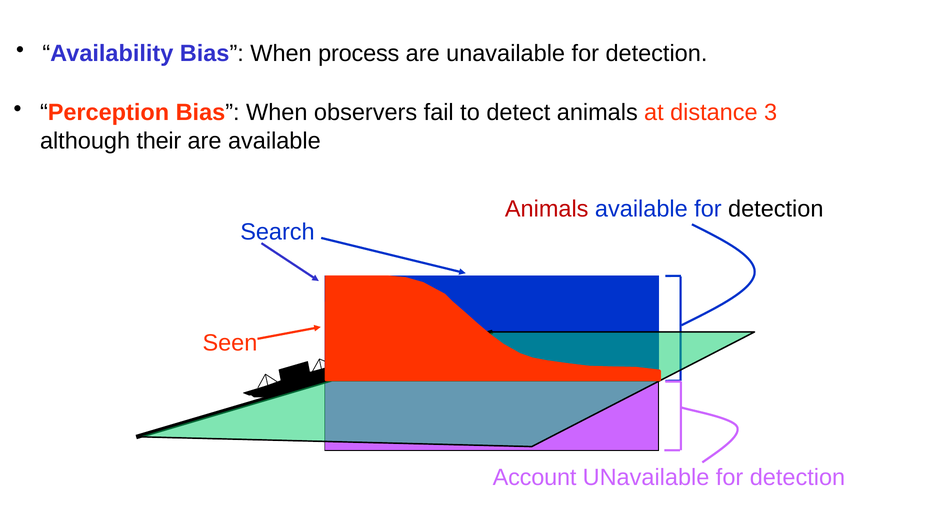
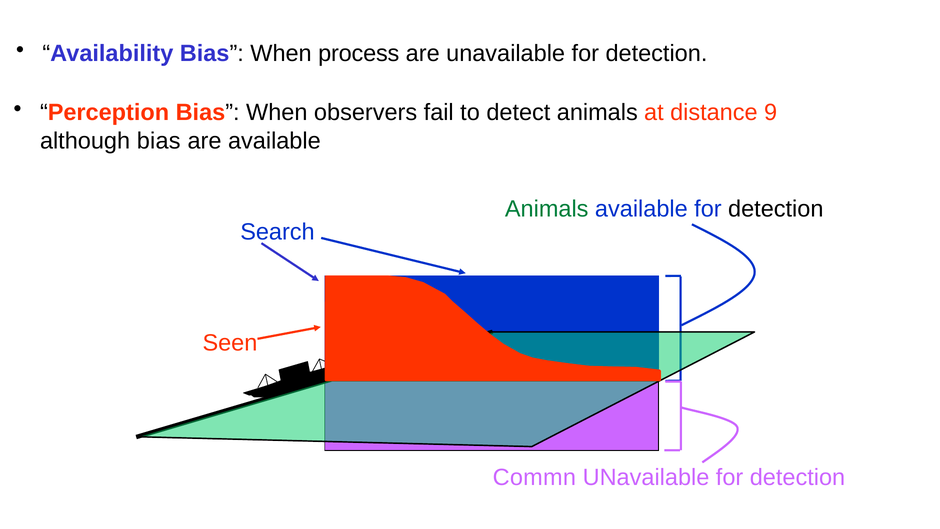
3: 3 -> 9 (771, 112)
although their: their -> bias (159, 141)
Animals colour: red -> green (547, 209)
Account: Account -> Commn (534, 477)
